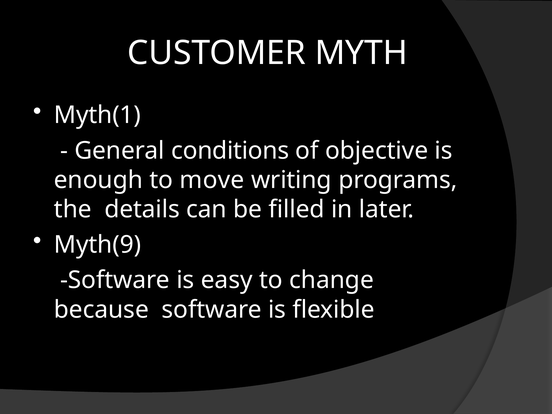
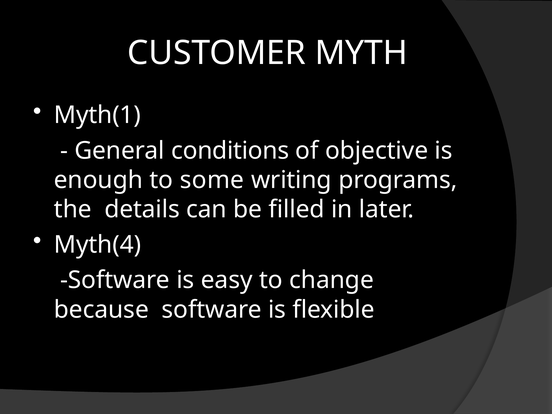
move: move -> some (212, 180)
Myth(9: Myth(9 -> Myth(4 (97, 245)
